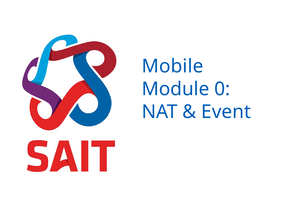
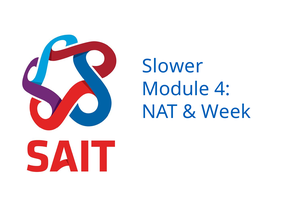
Mobile: Mobile -> Slower (173, 66)
0: 0 -> 4 (222, 89)
Event: Event -> Week (226, 112)
